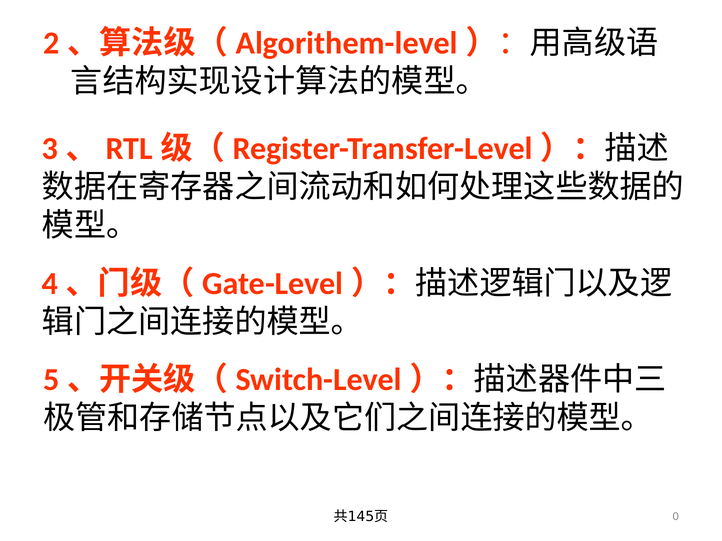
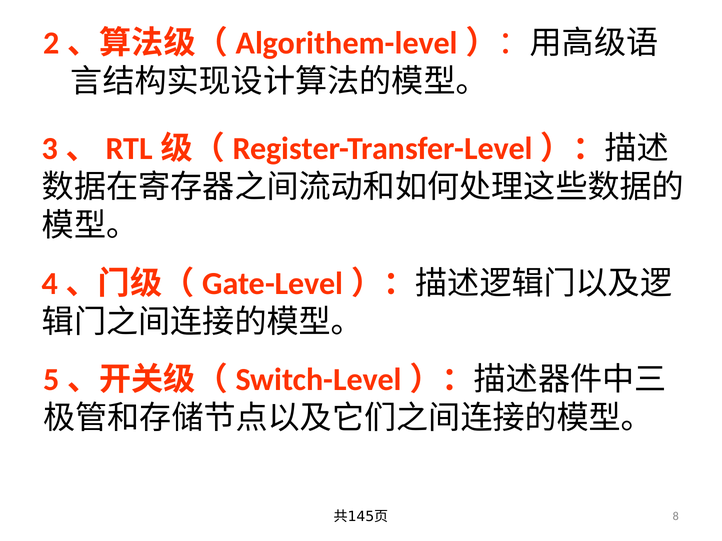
0: 0 -> 8 (676, 517)
